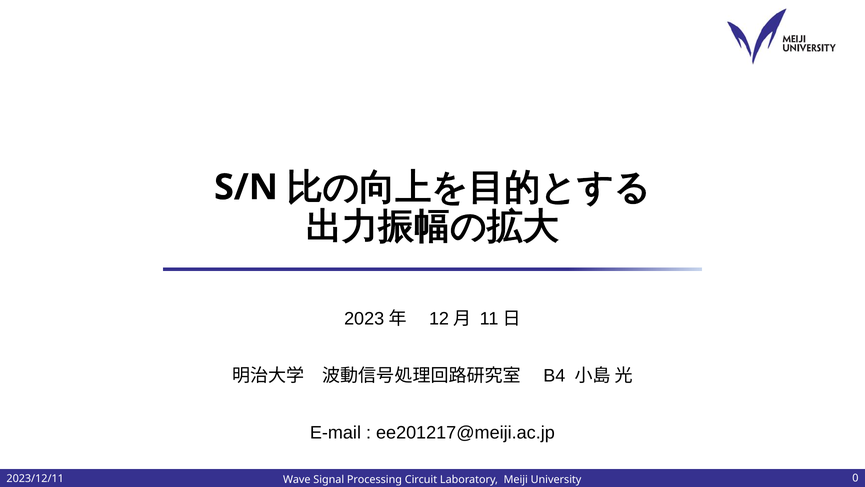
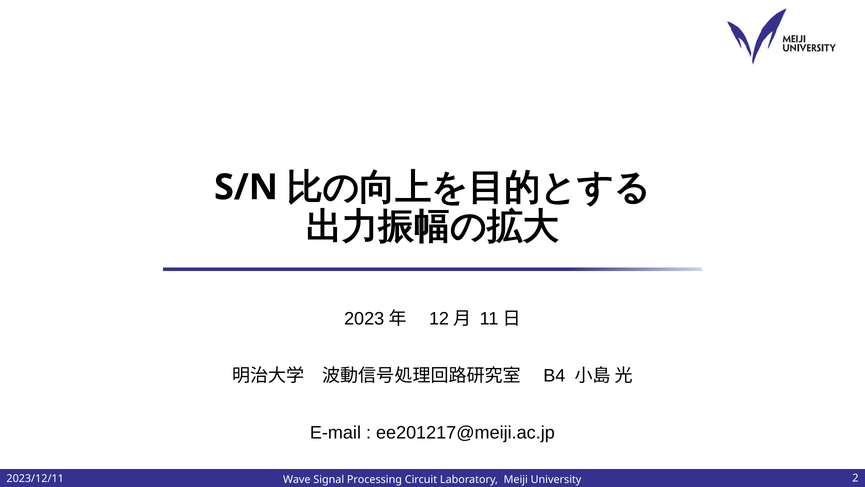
0: 0 -> 2 (855, 478)
